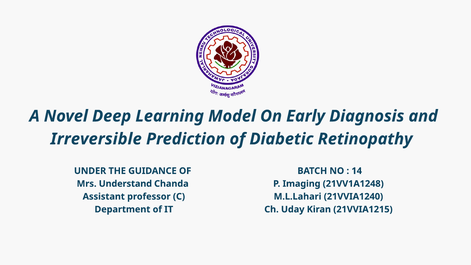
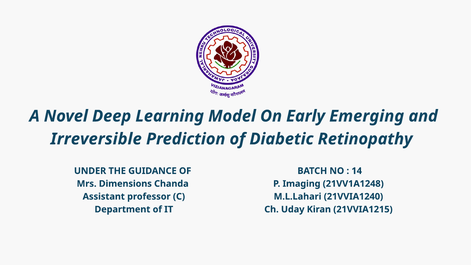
Diagnosis: Diagnosis -> Emerging (367, 116)
Understand: Understand -> Dimensions (125, 184)
